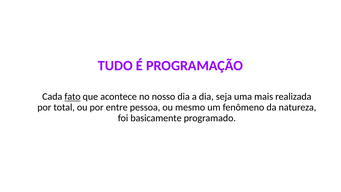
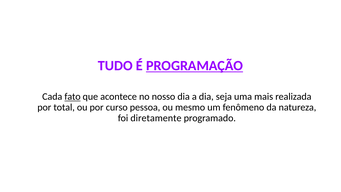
PROGRAMAÇÃO underline: none -> present (195, 66)
entre: entre -> curso (117, 107)
basicamente: basicamente -> diretamente (156, 118)
